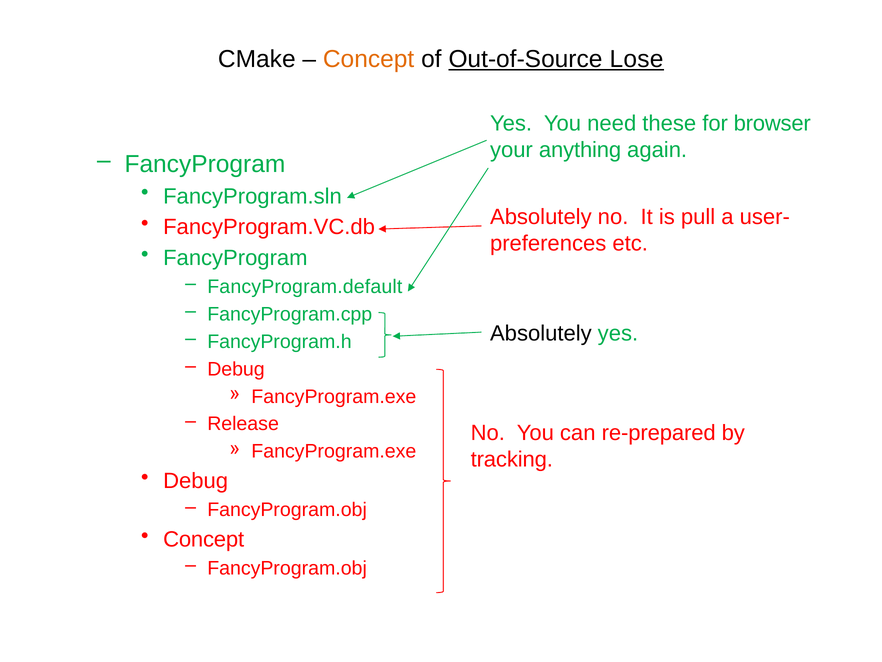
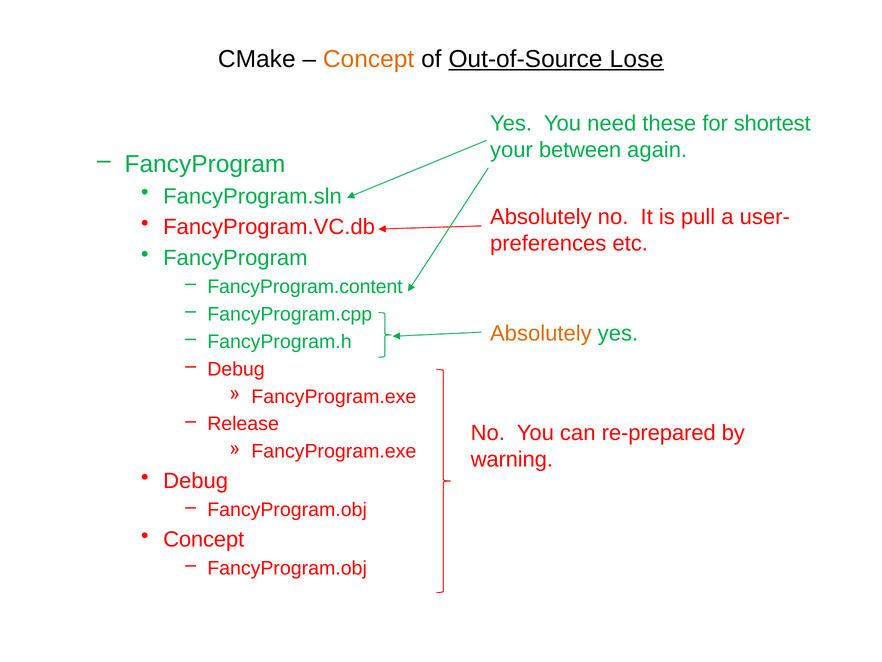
browser: browser -> shortest (772, 123)
anything: anything -> between (580, 150)
FancyProgram.default: FancyProgram.default -> FancyProgram.content (305, 287)
Absolutely colour: black -> orange (541, 333)
tracking: tracking -> warning (512, 459)
